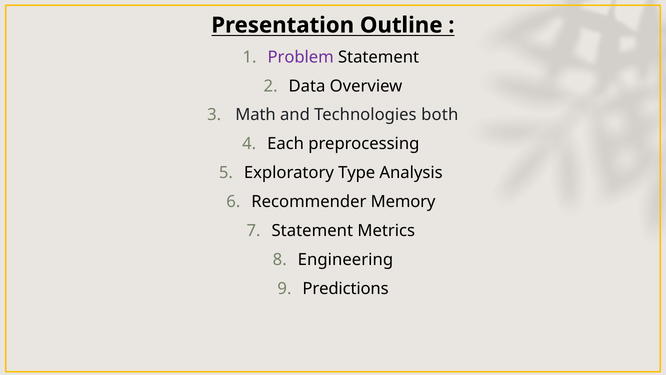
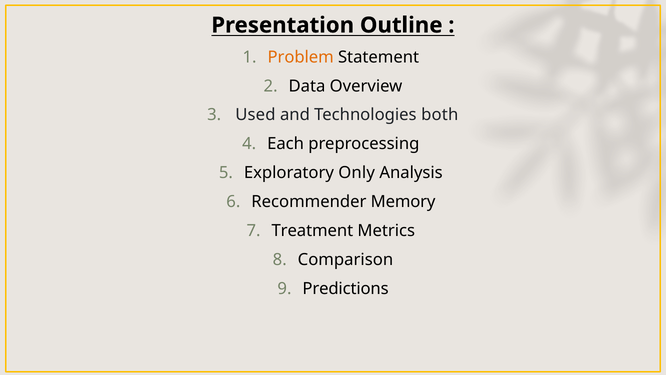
Problem colour: purple -> orange (301, 57)
Math: Math -> Used (255, 115)
Type: Type -> Only (357, 173)
Statement: Statement -> Treatment (312, 231)
Engineering: Engineering -> Comparison (345, 259)
